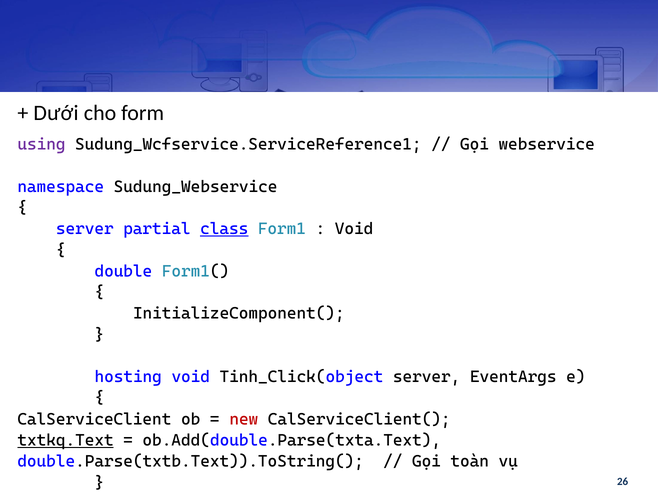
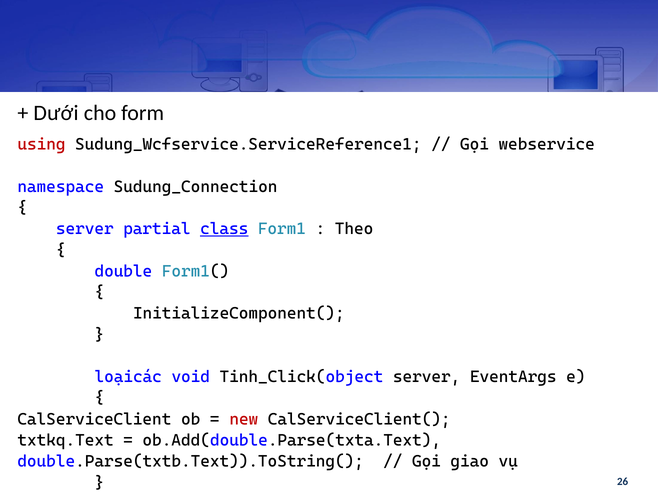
using colour: purple -> red (41, 144)
Sudung_Webservice: Sudung_Webservice -> Sudung_Connection (196, 187)
Void: Void -> Theo (354, 229)
hosting: hosting -> loạicác (128, 377)
txtkq.Text underline: present -> none (66, 440)
toàn: toàn -> giao (470, 461)
